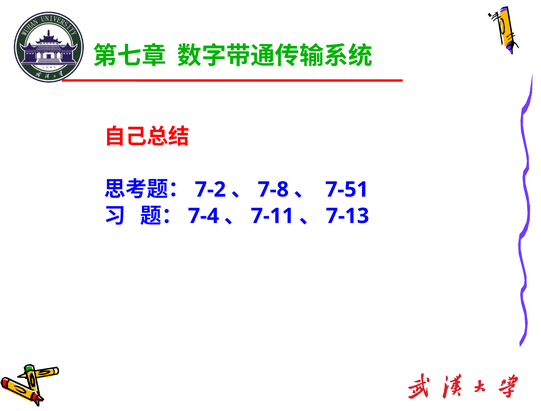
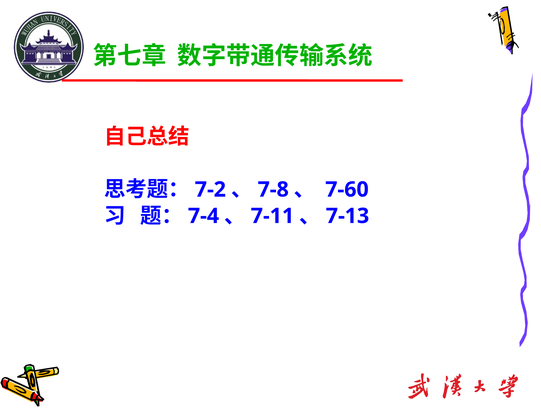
7-51: 7-51 -> 7-60 (347, 190)
